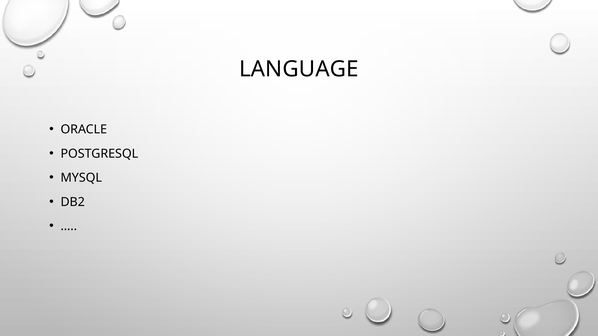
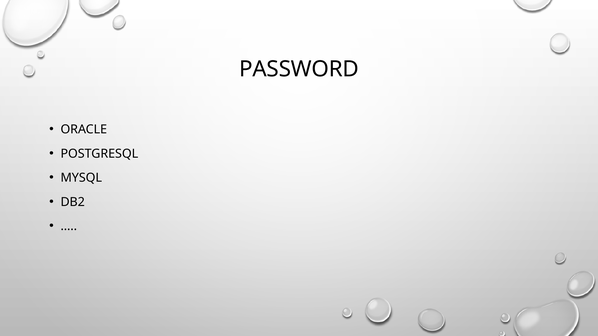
LANGUAGE: LANGUAGE -> PASSWORD (299, 69)
